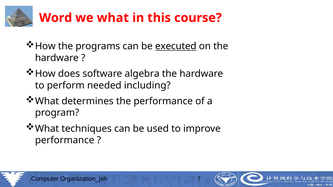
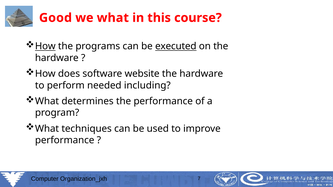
Word: Word -> Good (55, 18)
How underline: none -> present (45, 46)
algebra: algebra -> website (142, 74)
